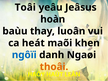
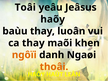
hoàn: hoàn -> haõy (53, 19)
ca heát: heát -> thay (33, 43)
ngôïi colour: blue -> orange (24, 55)
